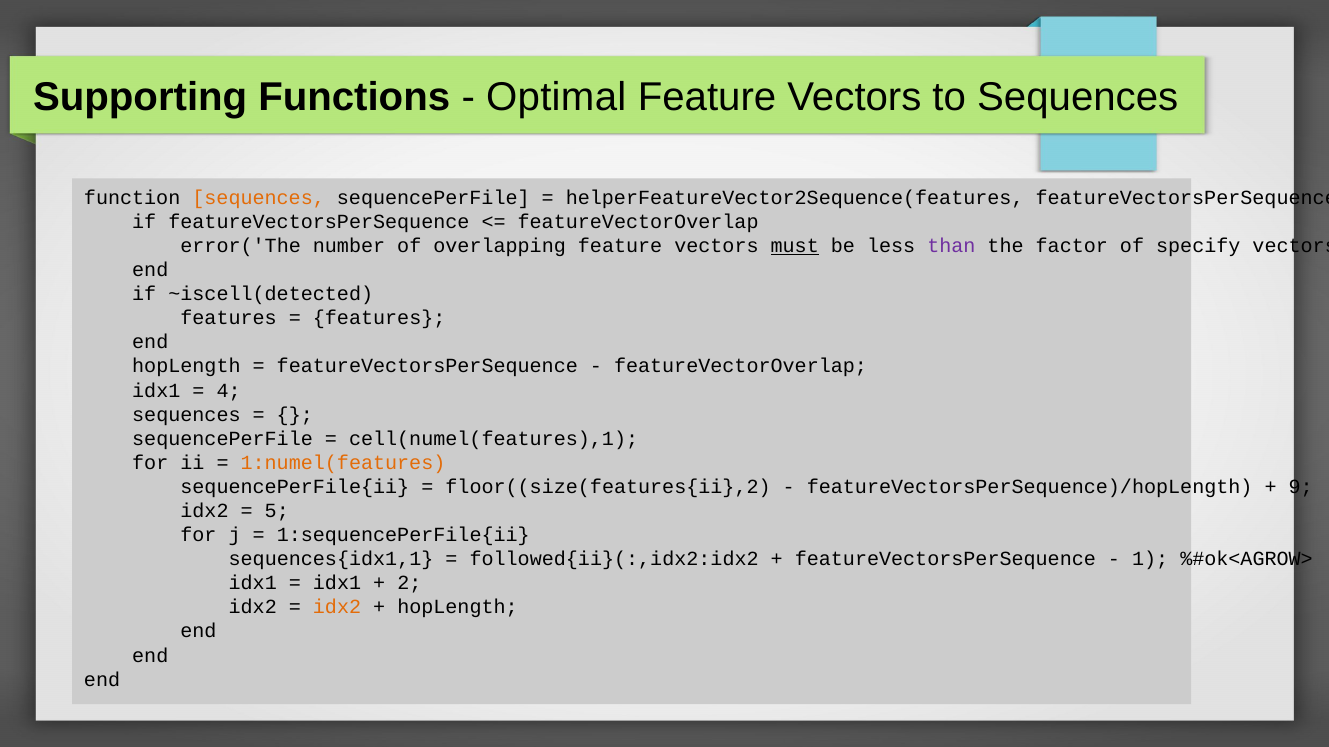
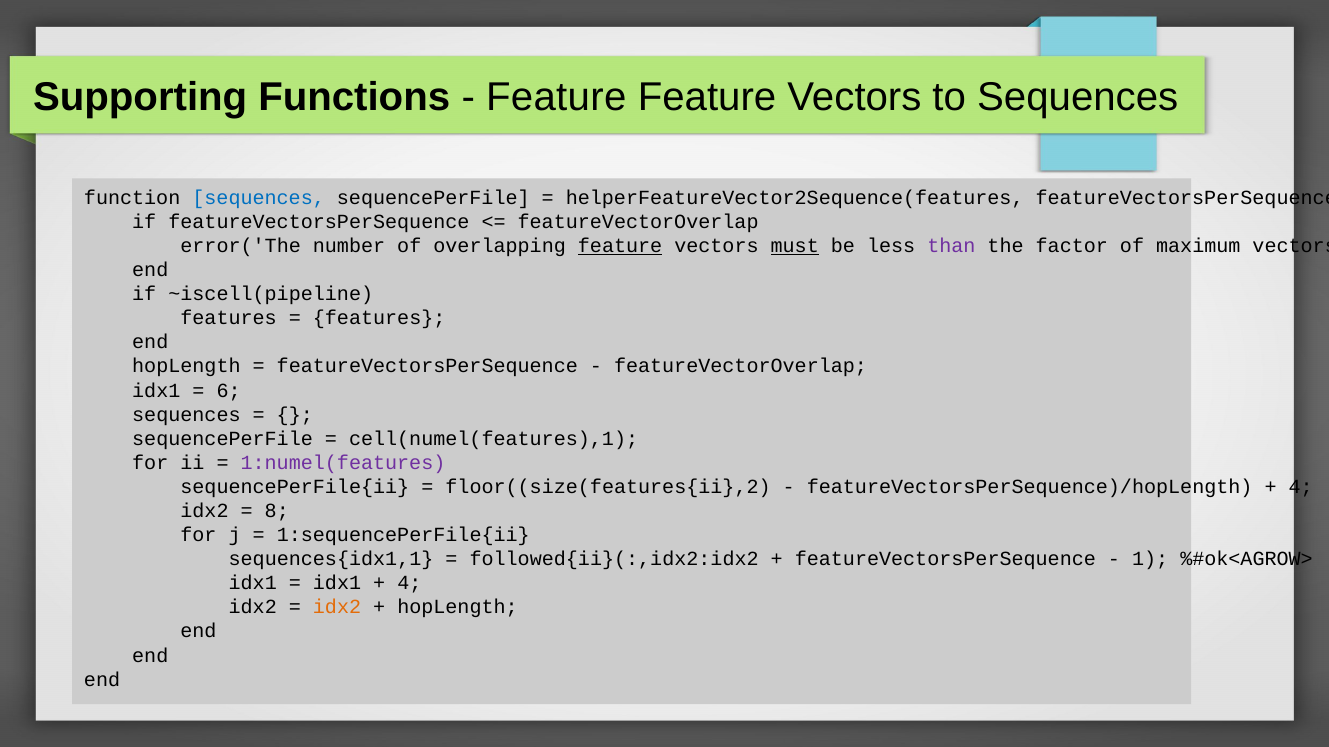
Optimal: Optimal -> Feature (556, 98)
sequences colour: orange -> blue (259, 198)
feature underline: none -> present (620, 246)
specify: specify -> maximum (1198, 246)
~iscell(detected: ~iscell(detected -> ~iscell(pipeline (271, 294)
4: 4 -> 6 (229, 391)
1:numel(features colour: orange -> purple (343, 463)
9: 9 -> 4 (1301, 487)
5: 5 -> 8 (277, 511)
2: 2 -> 4 (409, 584)
